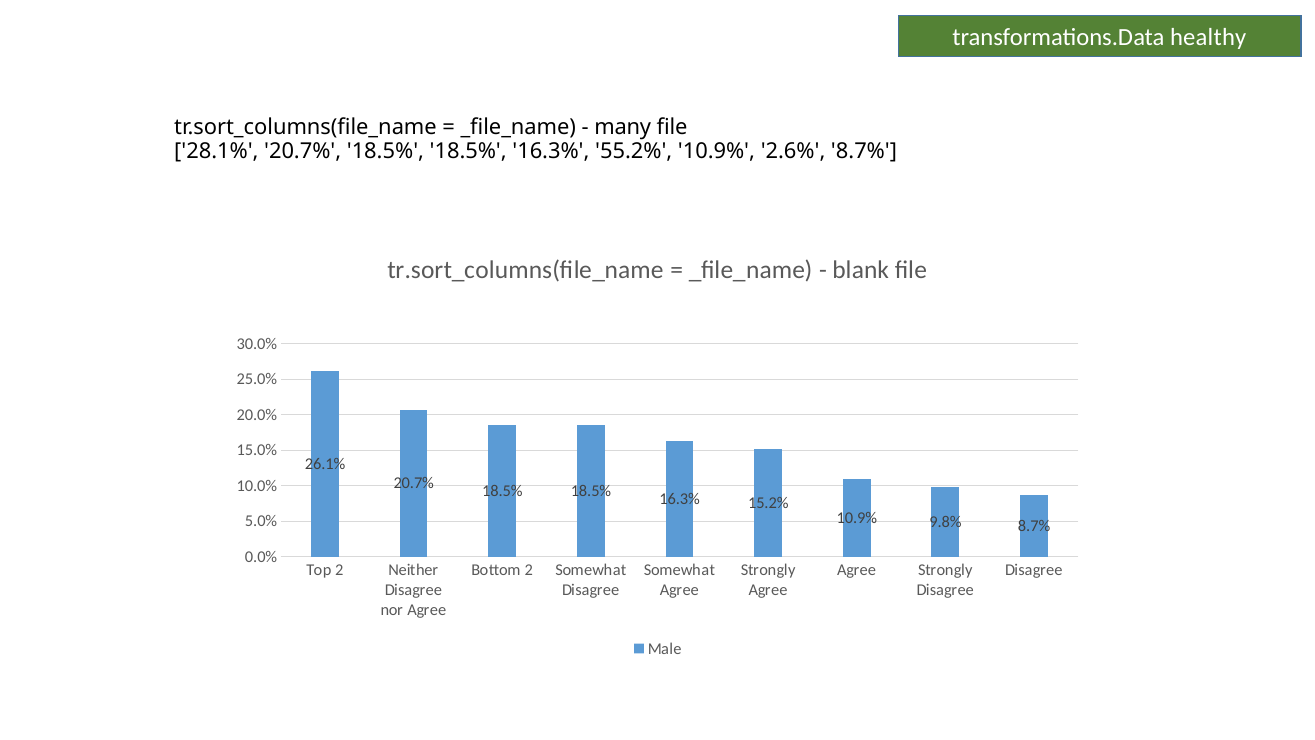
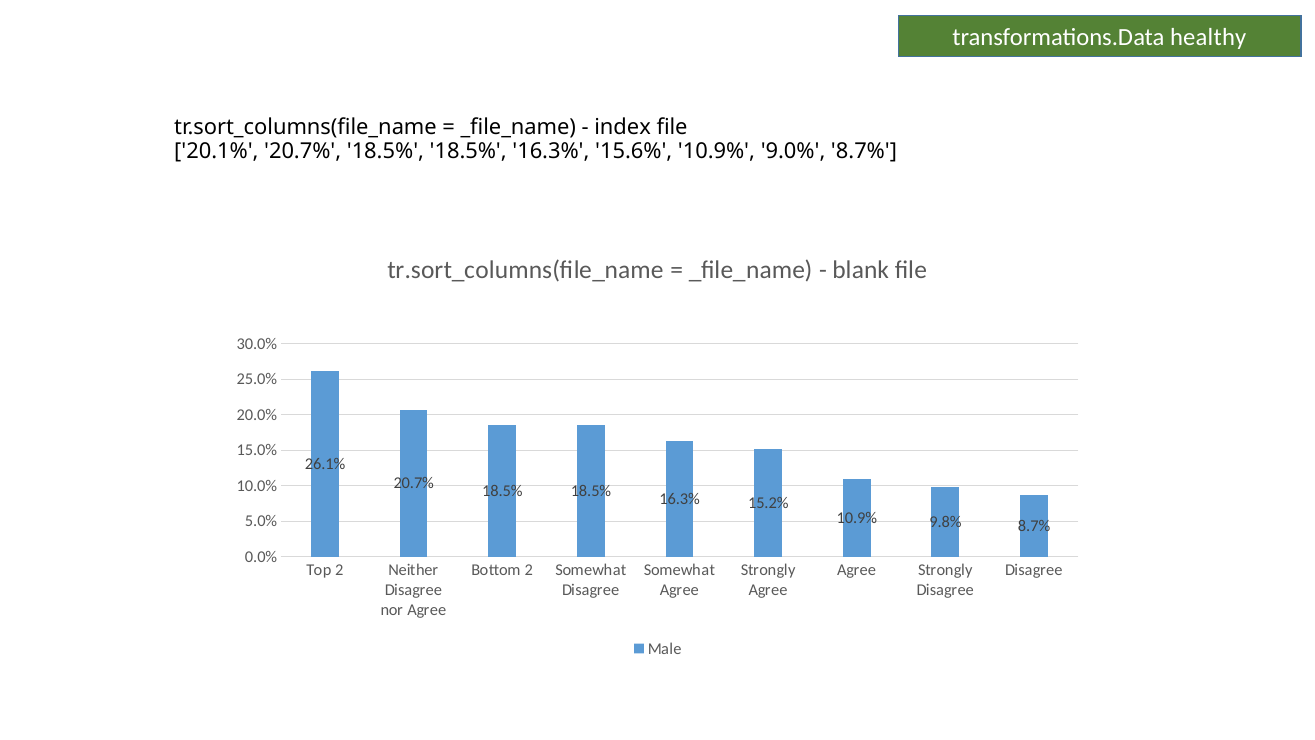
many: many -> index (623, 127)
28.1%: 28.1% -> 20.1% (216, 151)
55.2%: 55.2% -> 15.6% (634, 151)
2.6%: 2.6% -> 9.0% (793, 151)
